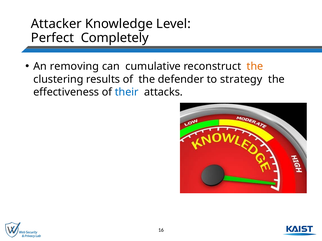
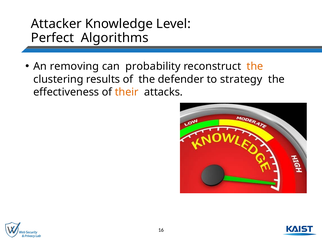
Completely: Completely -> Algorithms (115, 38)
cumulative: cumulative -> probability (153, 67)
their colour: blue -> orange (127, 92)
